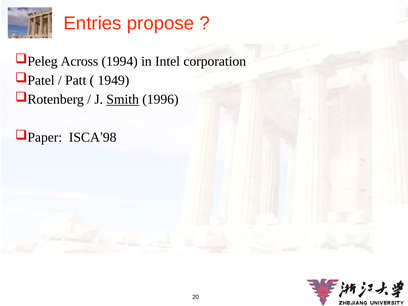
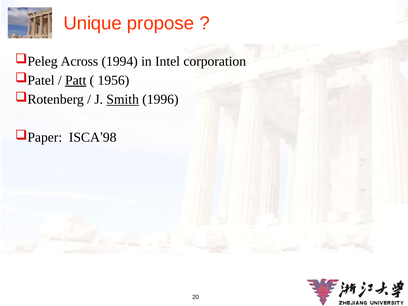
Entries: Entries -> Unique (93, 23)
Patt underline: none -> present (76, 80)
1949: 1949 -> 1956 (113, 80)
